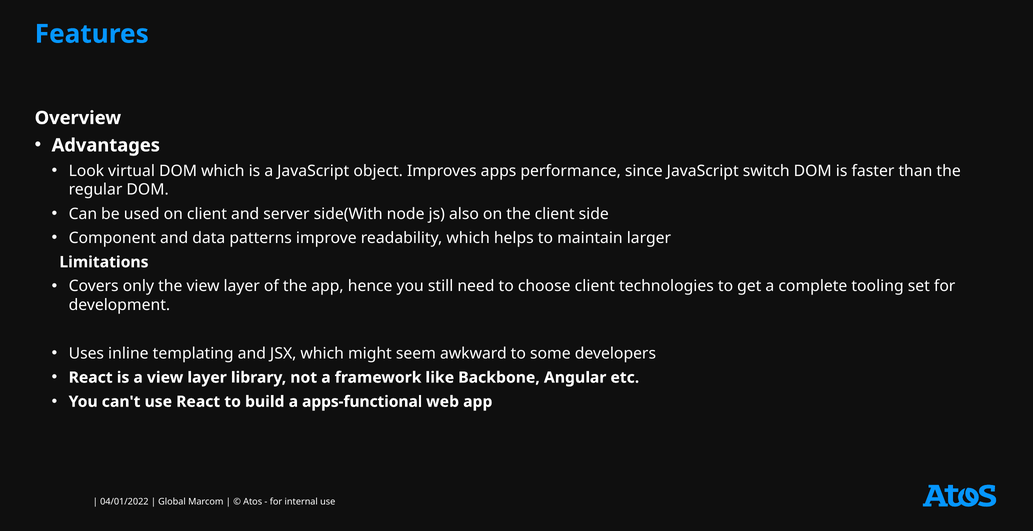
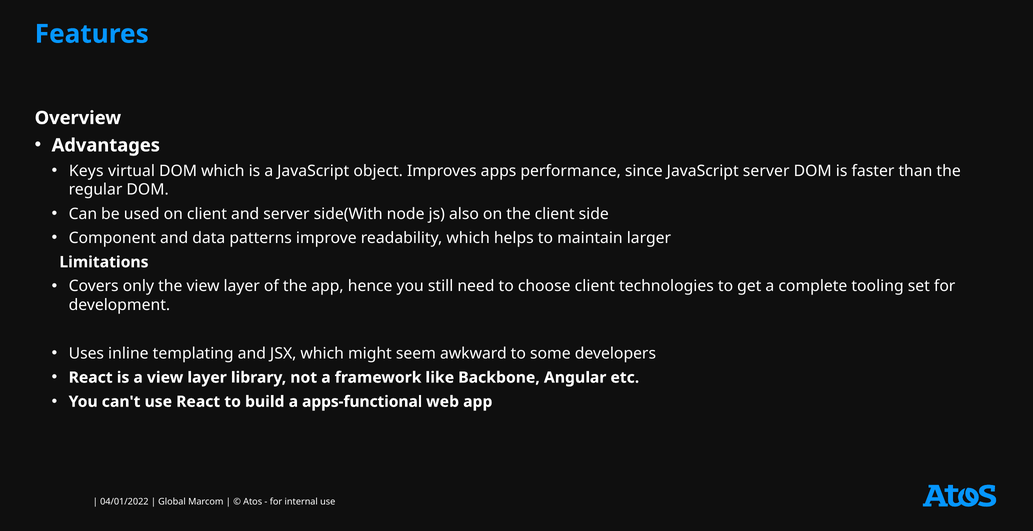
Look: Look -> Keys (86, 171)
JavaScript switch: switch -> server (766, 171)
